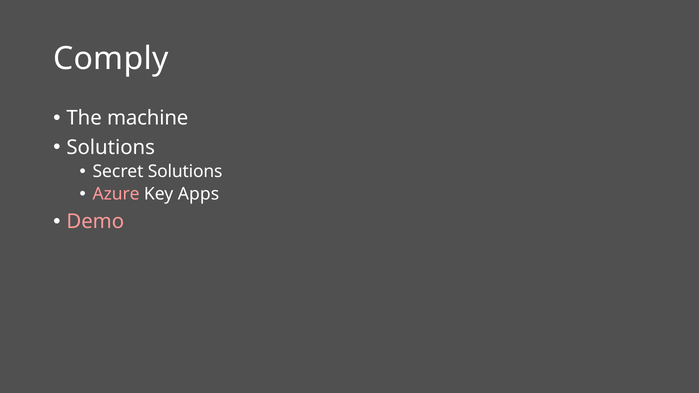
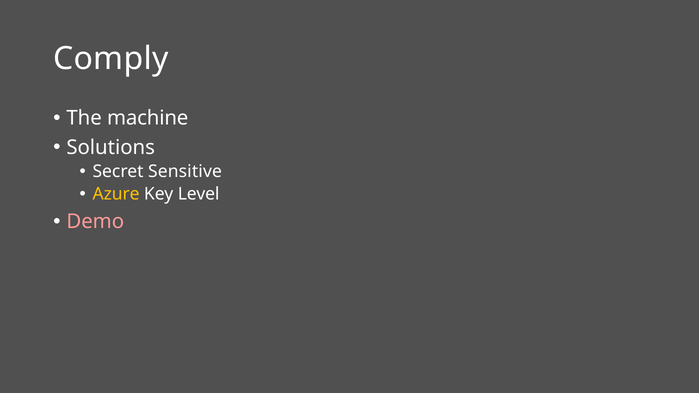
Secret Solutions: Solutions -> Sensitive (185, 172)
Azure colour: pink -> yellow (116, 194)
Apps: Apps -> Level (199, 194)
